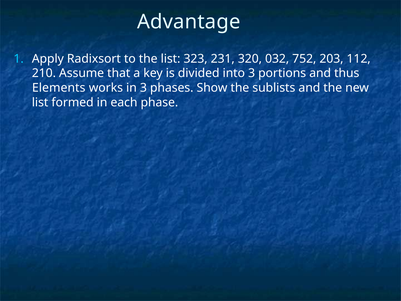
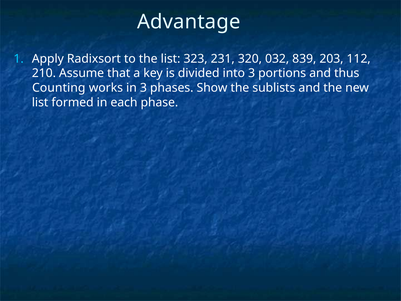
752: 752 -> 839 (304, 59)
Elements: Elements -> Counting (59, 88)
